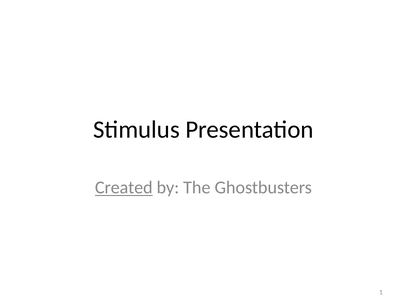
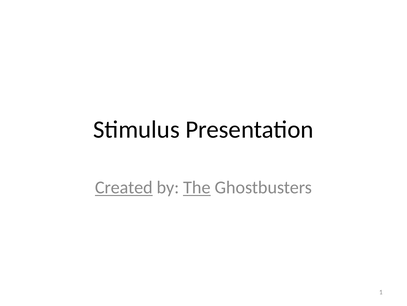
The underline: none -> present (197, 187)
